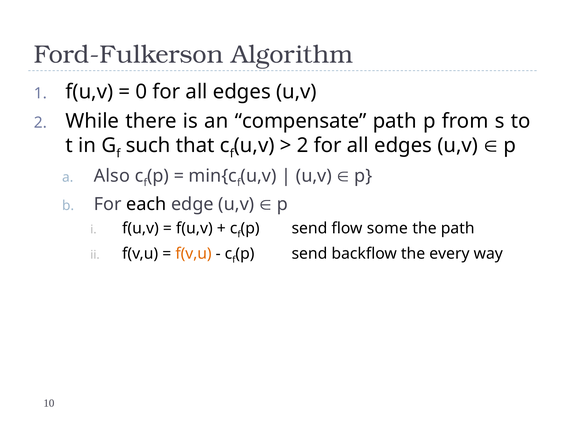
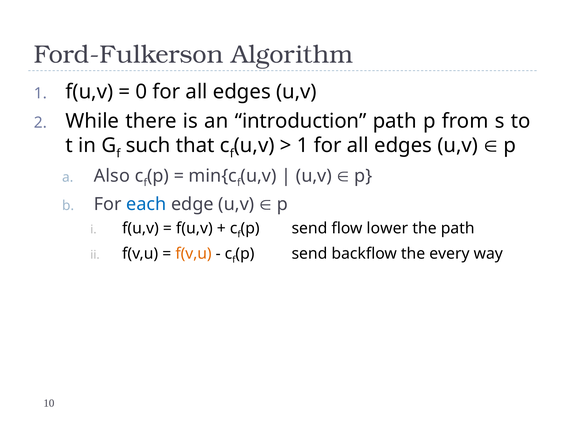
compensate: compensate -> introduction (301, 121)
2: 2 -> 1 (303, 145)
each colour: black -> blue (146, 204)
some: some -> lower (387, 228)
